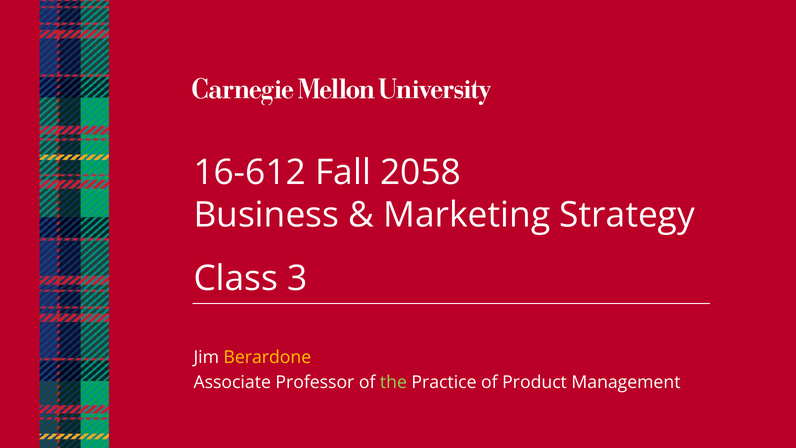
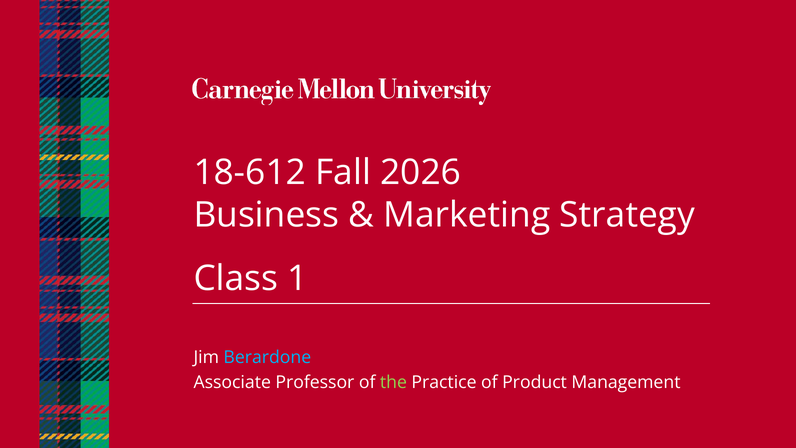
16-612: 16-612 -> 18-612 (250, 172)
2058: 2058 -> 2026 (421, 172)
3: 3 -> 1 (297, 279)
Berardone colour: yellow -> light blue (267, 357)
